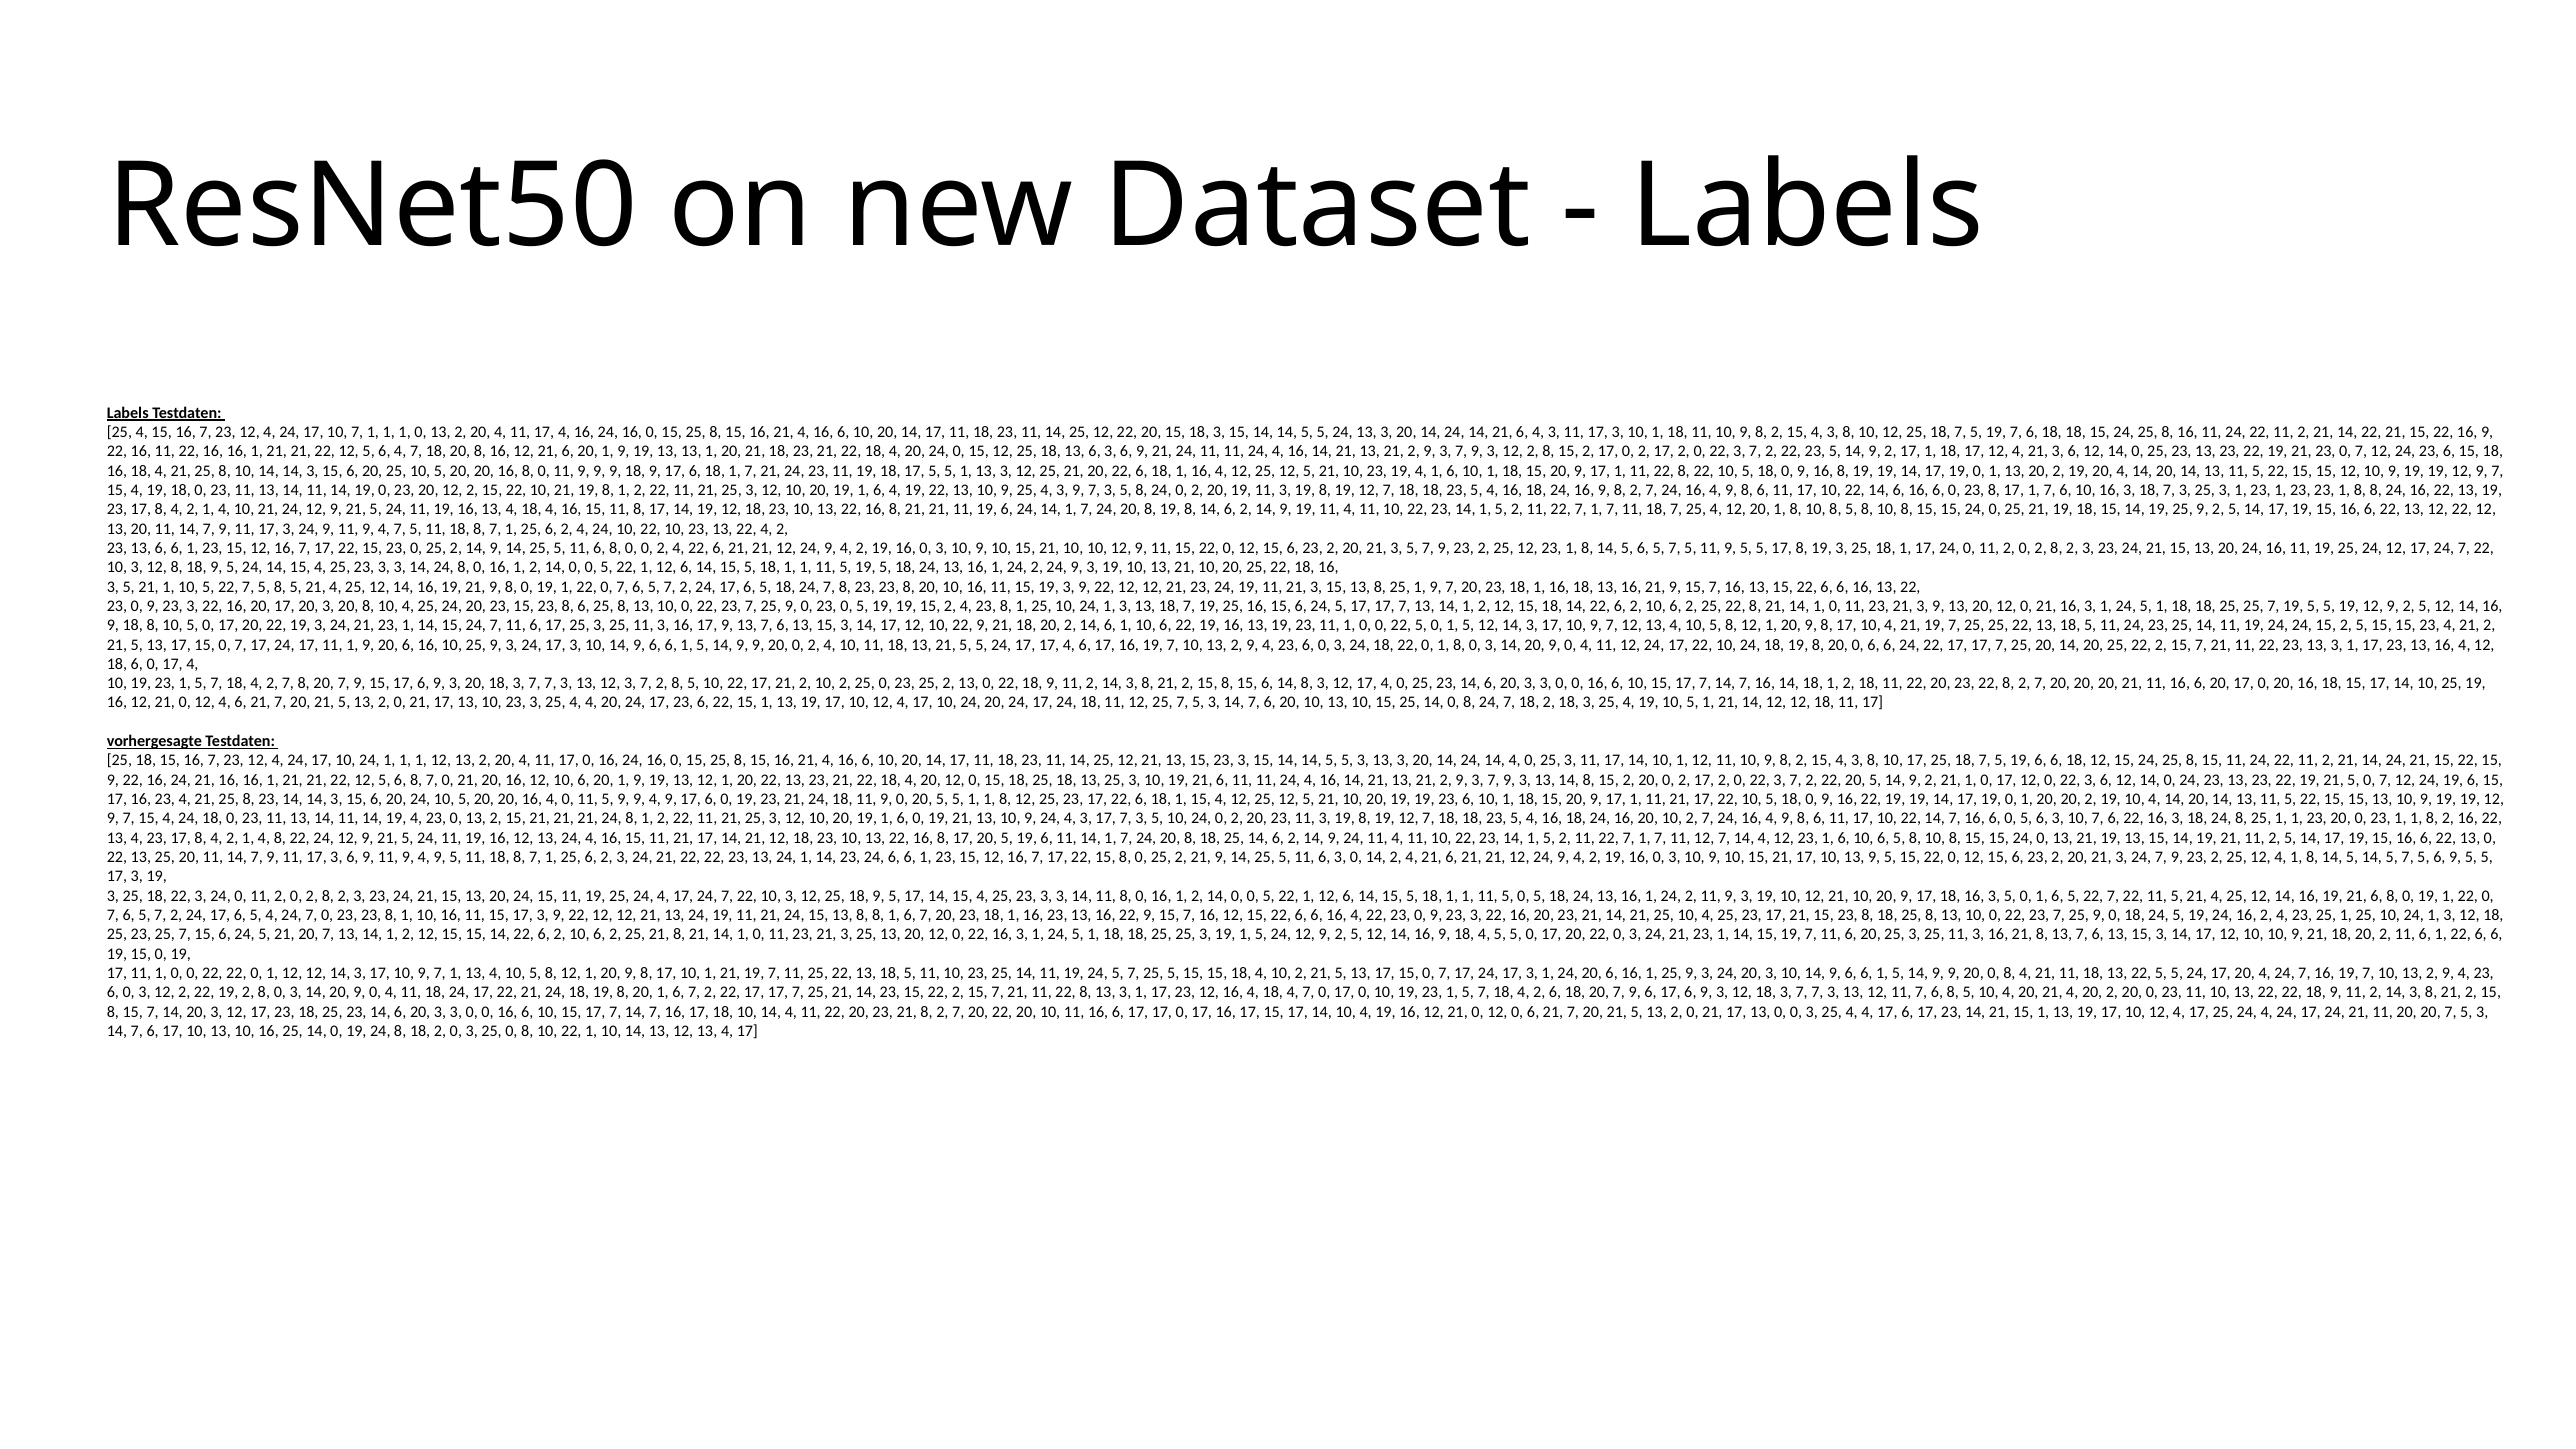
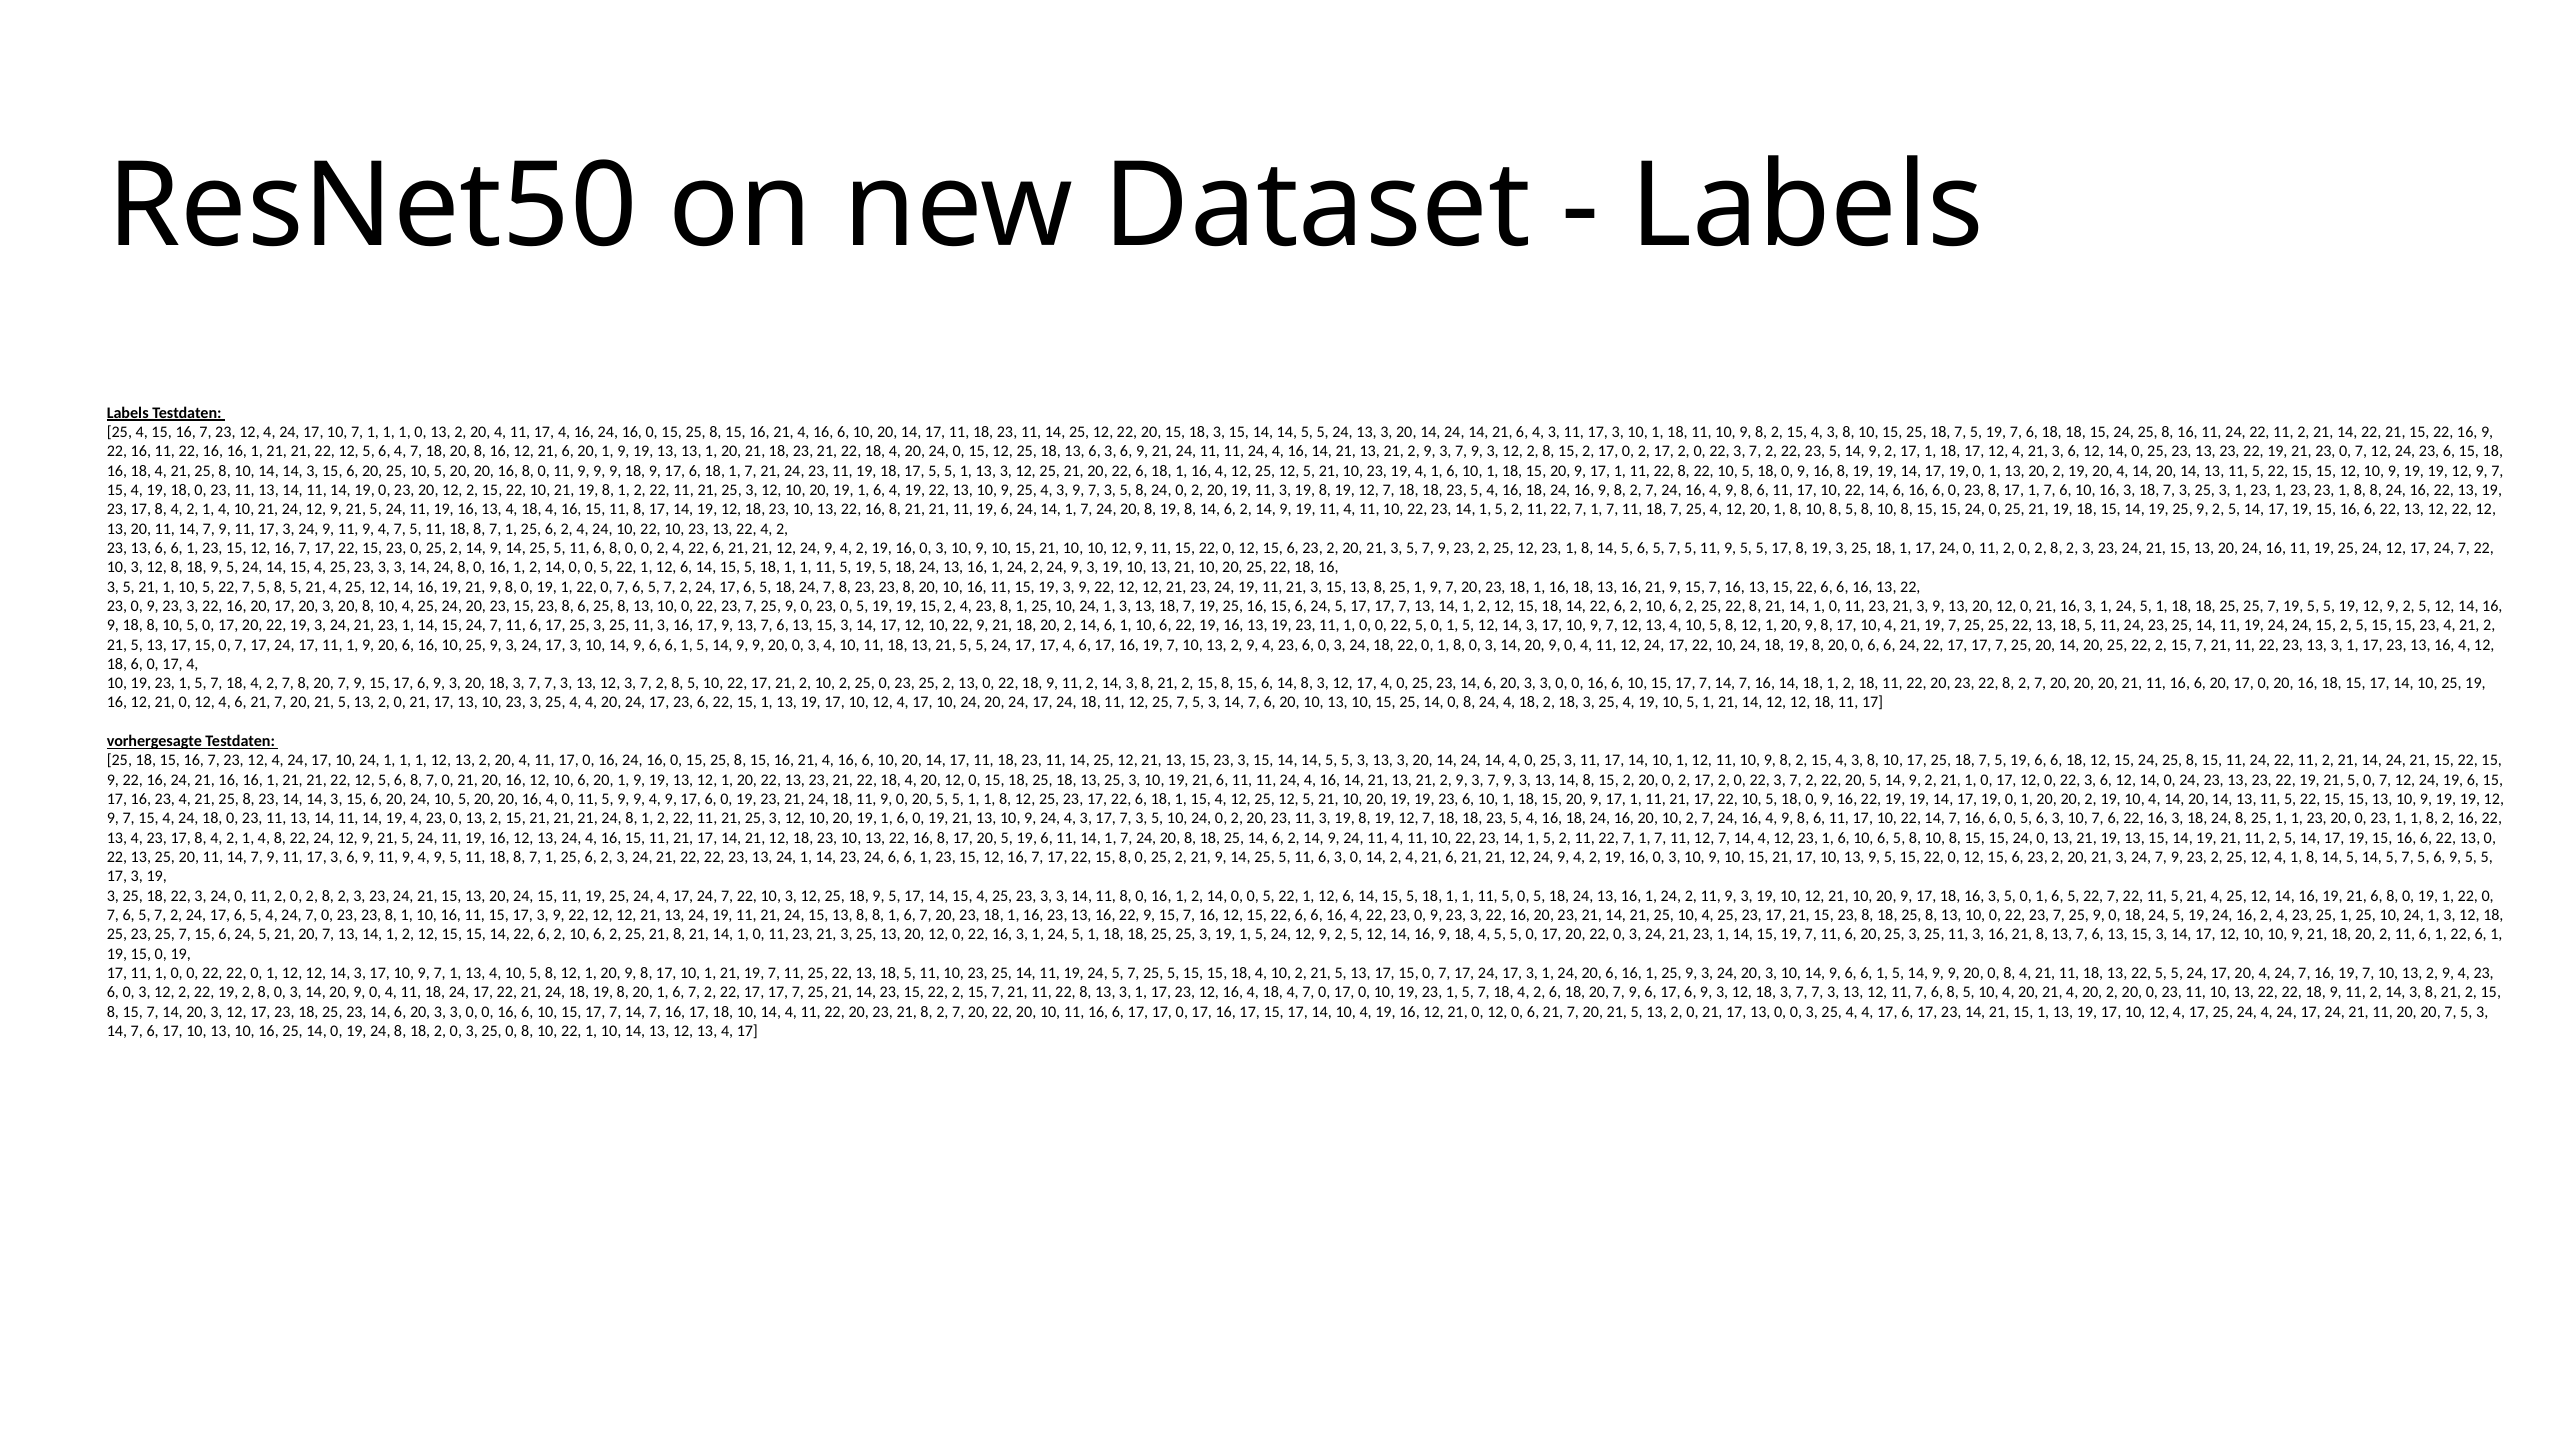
8 10 12: 12 -> 15 (1892, 432)
9 20 0 2: 2 -> 3 (814, 645)
8 24 7: 7 -> 4 (1509, 703)
1 22 6 6: 6 -> 1 (2496, 935)
